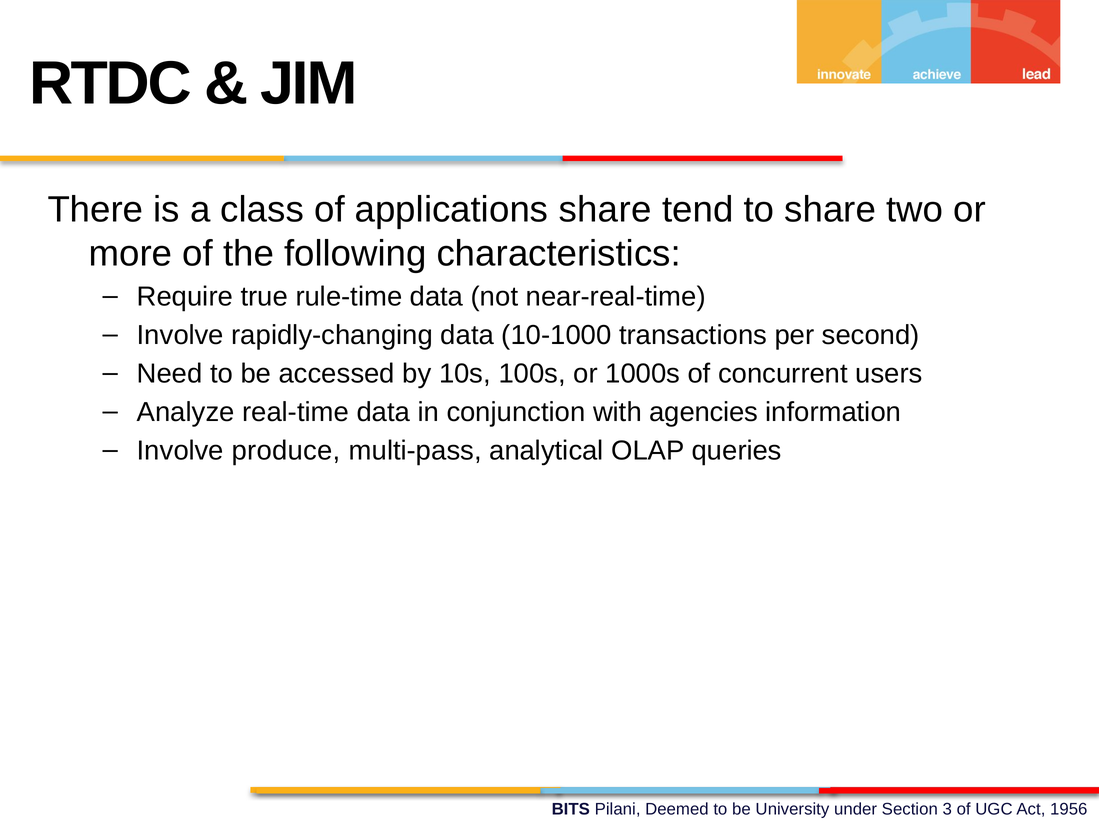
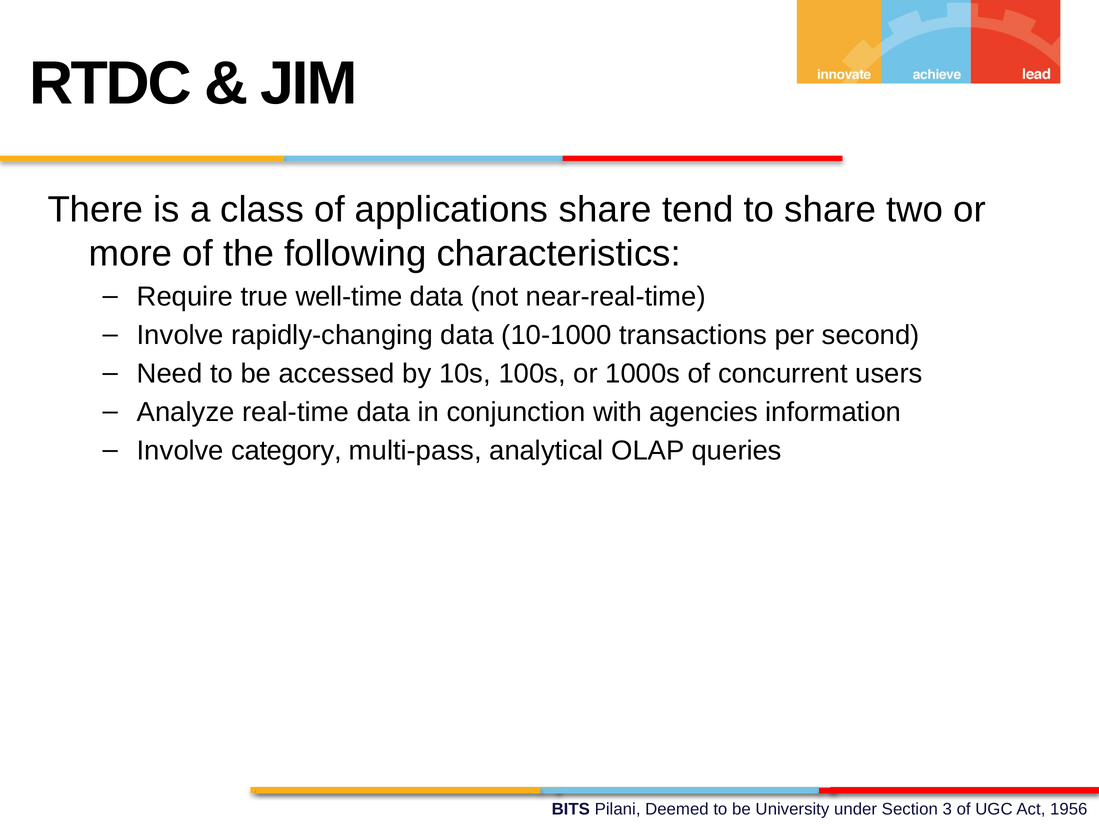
rule-time: rule-time -> well-time (349, 297)
produce: produce -> category (286, 451)
